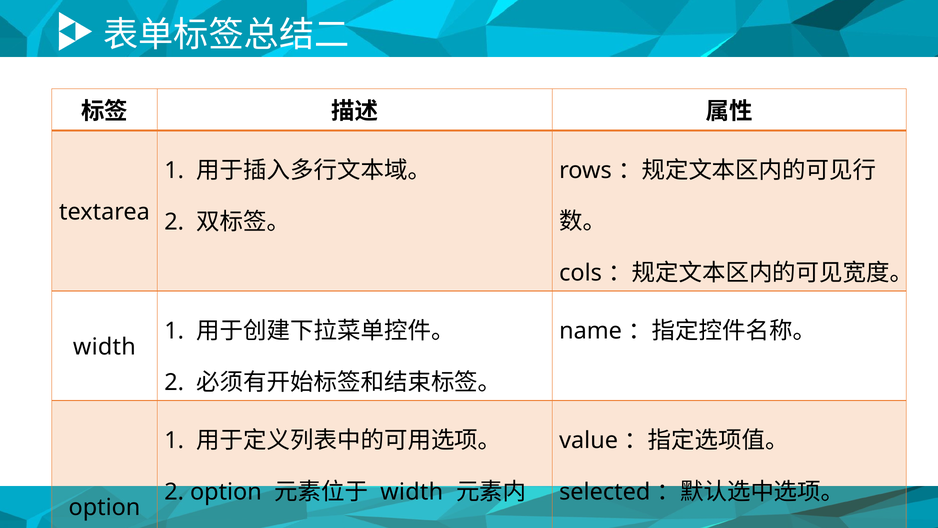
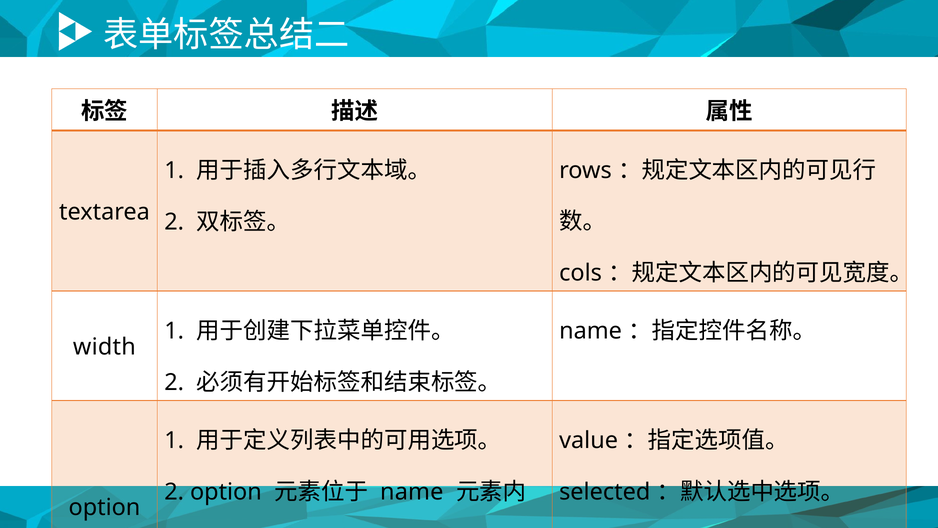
width: width -> name (412, 492)
